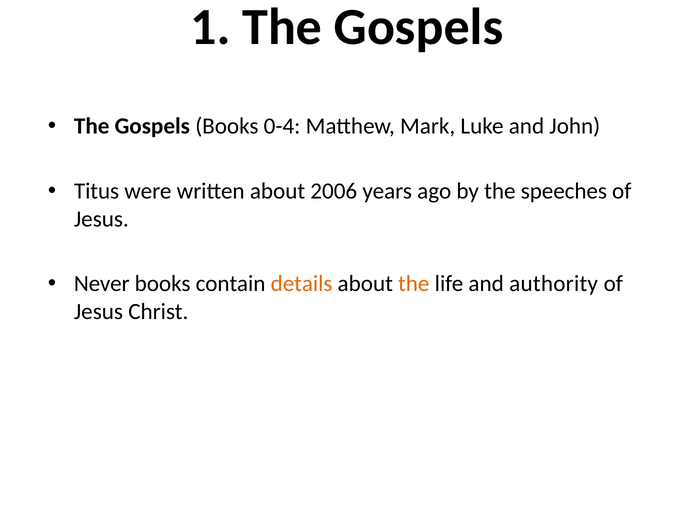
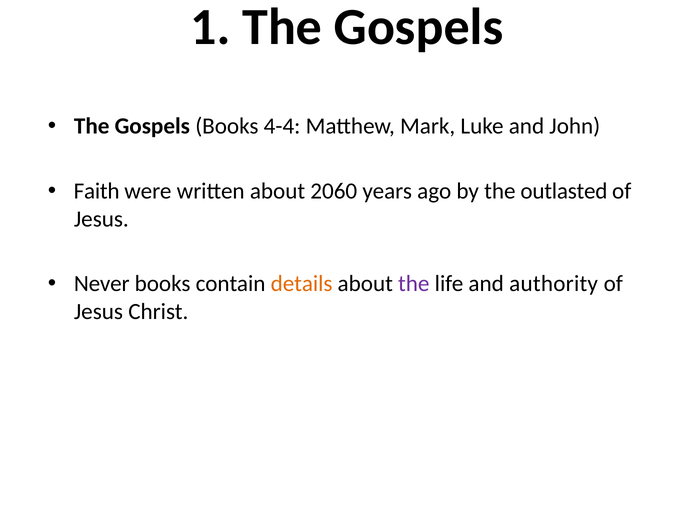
0-4: 0-4 -> 4-4 (282, 126)
Titus: Titus -> Faith (97, 191)
2006: 2006 -> 2060 (334, 191)
speeches: speeches -> outlasted (564, 191)
the colour: orange -> purple (414, 283)
